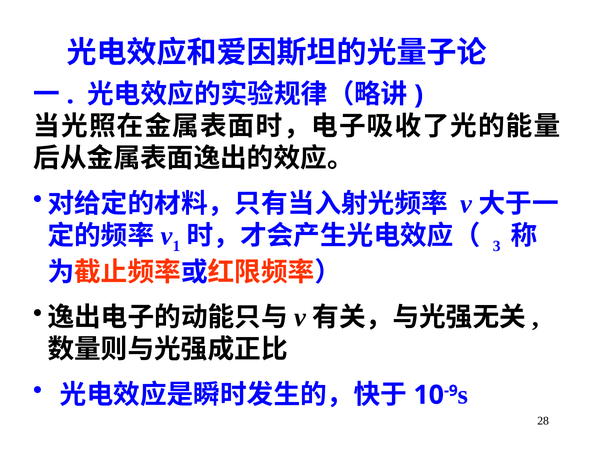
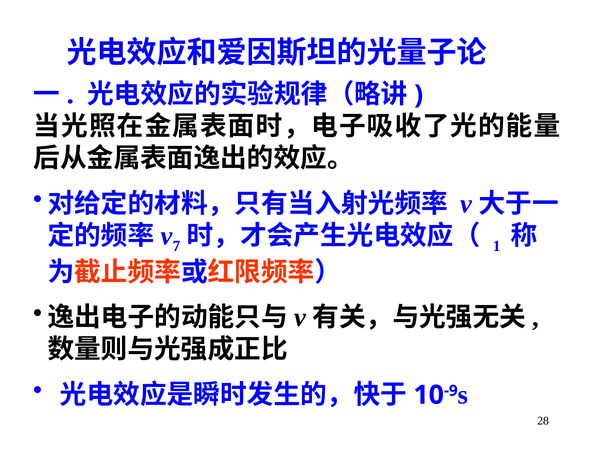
3: 3 -> 1 (497, 246)
1: 1 -> 7 (176, 246)
